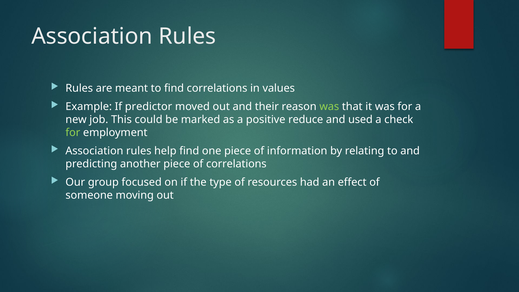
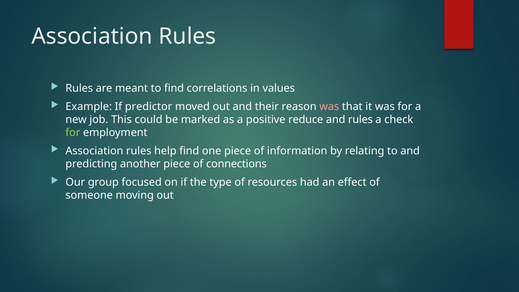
was colour: light green -> pink (329, 107)
and used: used -> rules (360, 120)
of correlations: correlations -> connections (236, 164)
